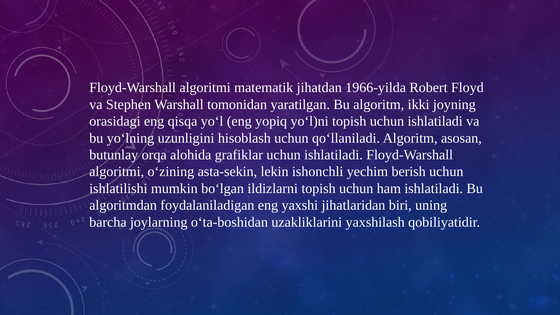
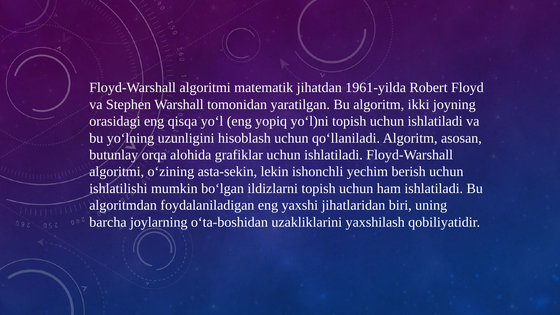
1966-yilda: 1966-yilda -> 1961-yilda (376, 88)
